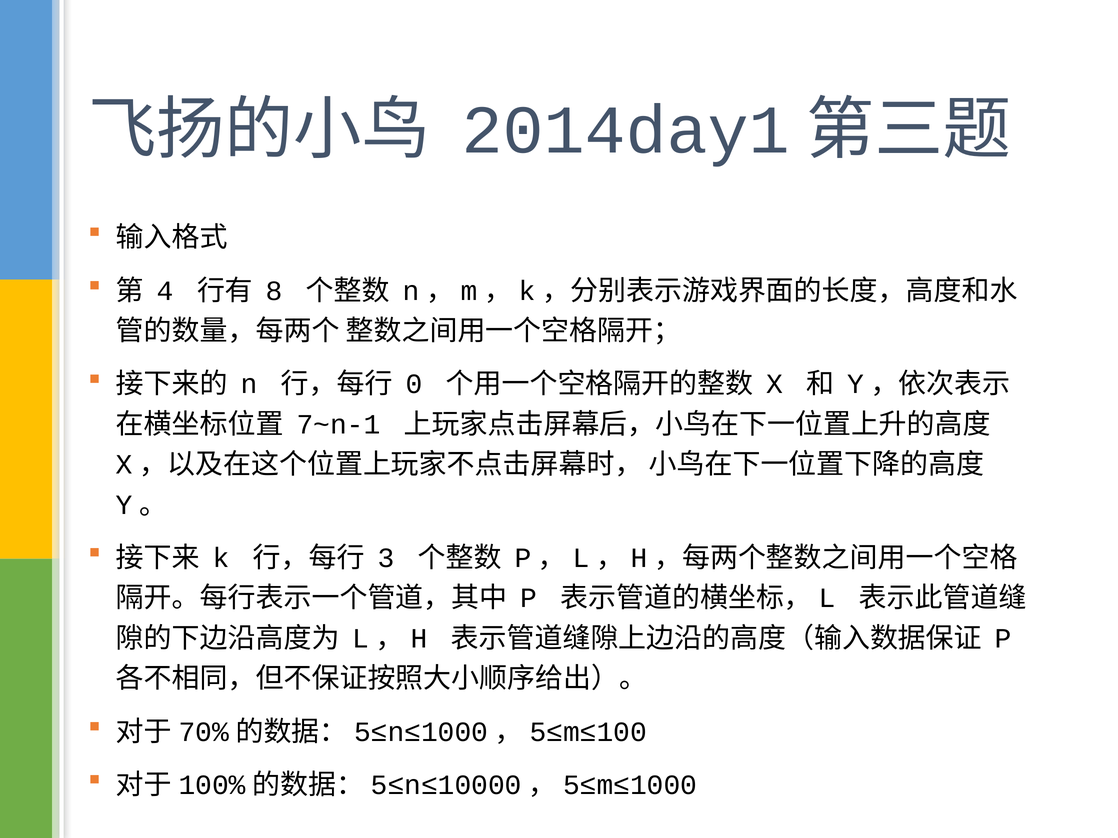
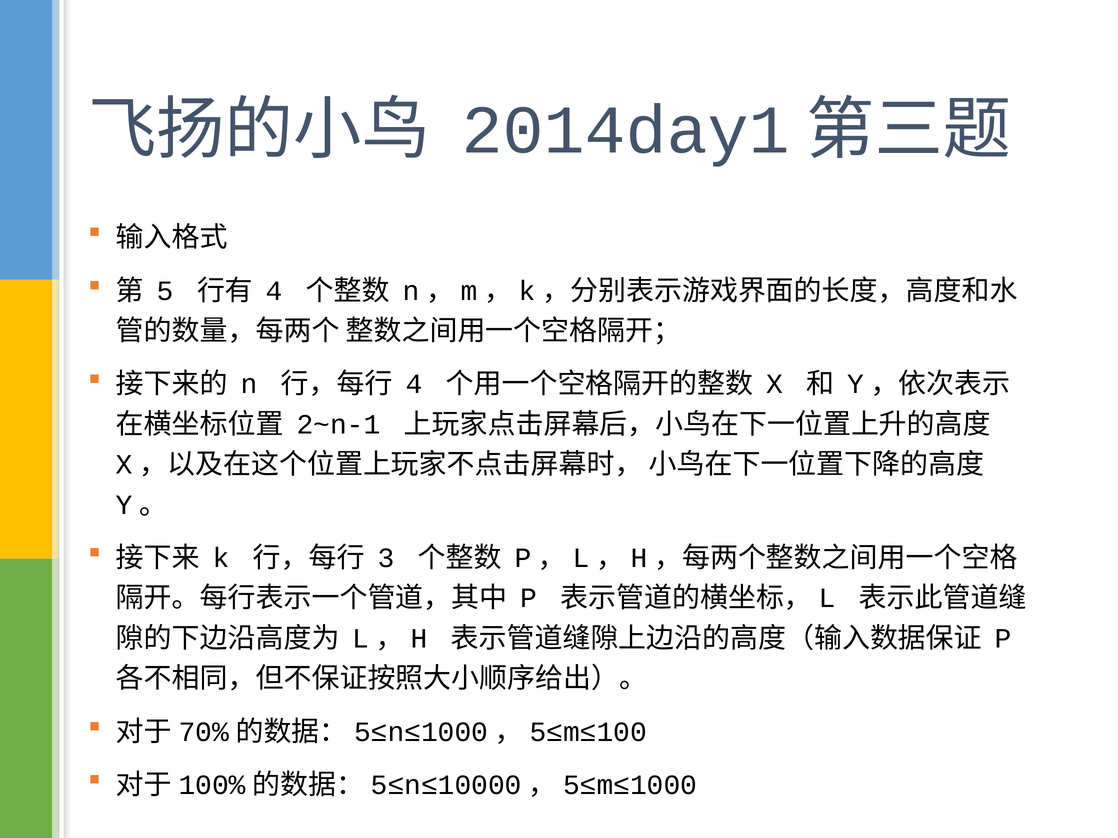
4: 4 -> 5 (165, 291)
8: 8 -> 4 (274, 291)
0: 0 -> 4 (414, 384)
7~n-1: 7~n-1 -> 2~n-1 (338, 425)
